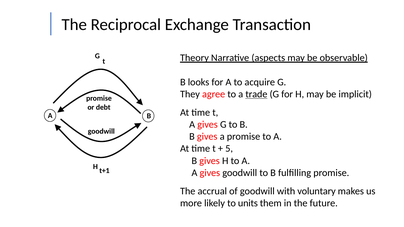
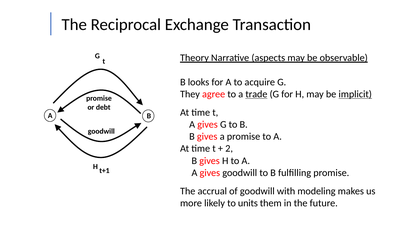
implicit underline: none -> present (355, 94)
5: 5 -> 2 (229, 149)
voluntary: voluntary -> modeling (316, 191)
